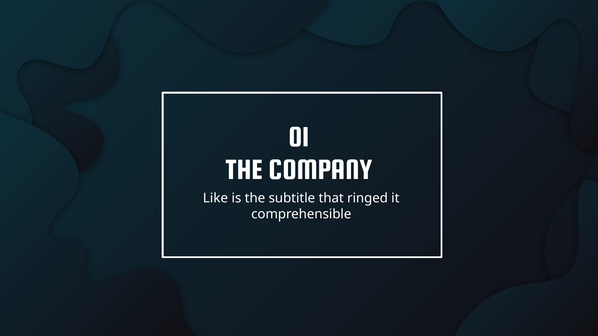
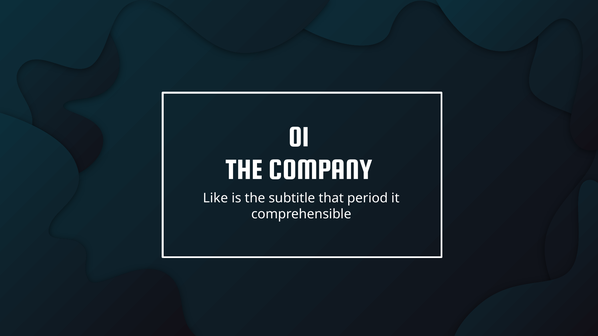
ringed: ringed -> period (368, 198)
